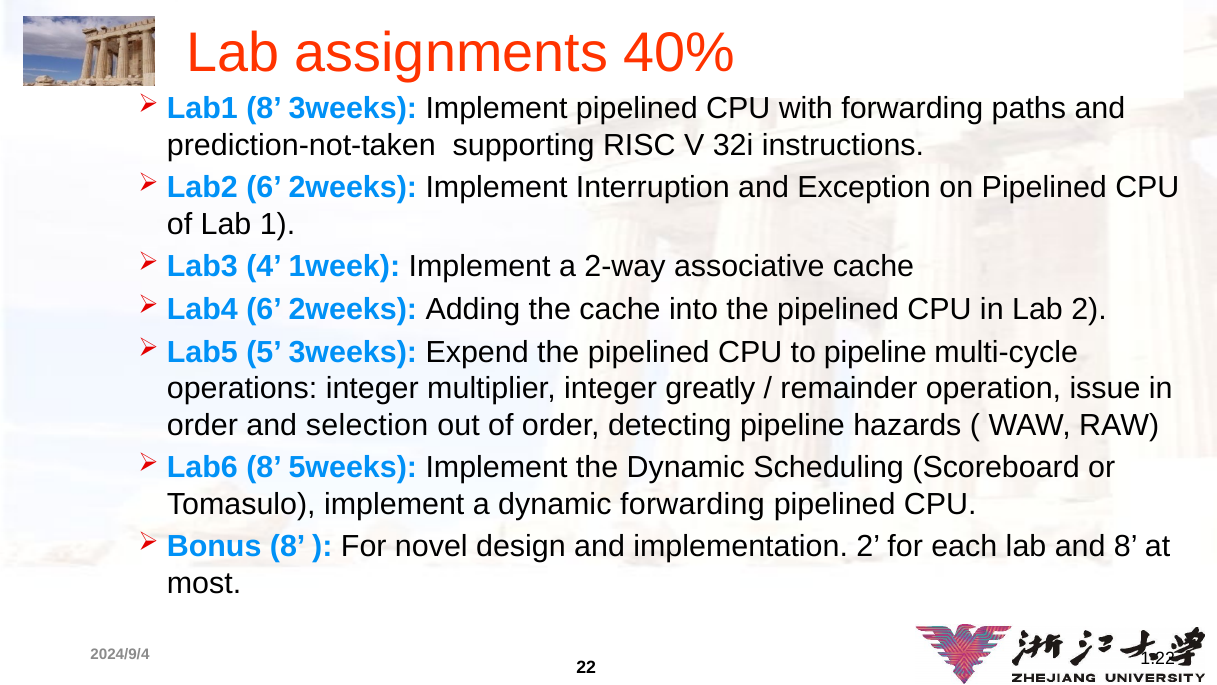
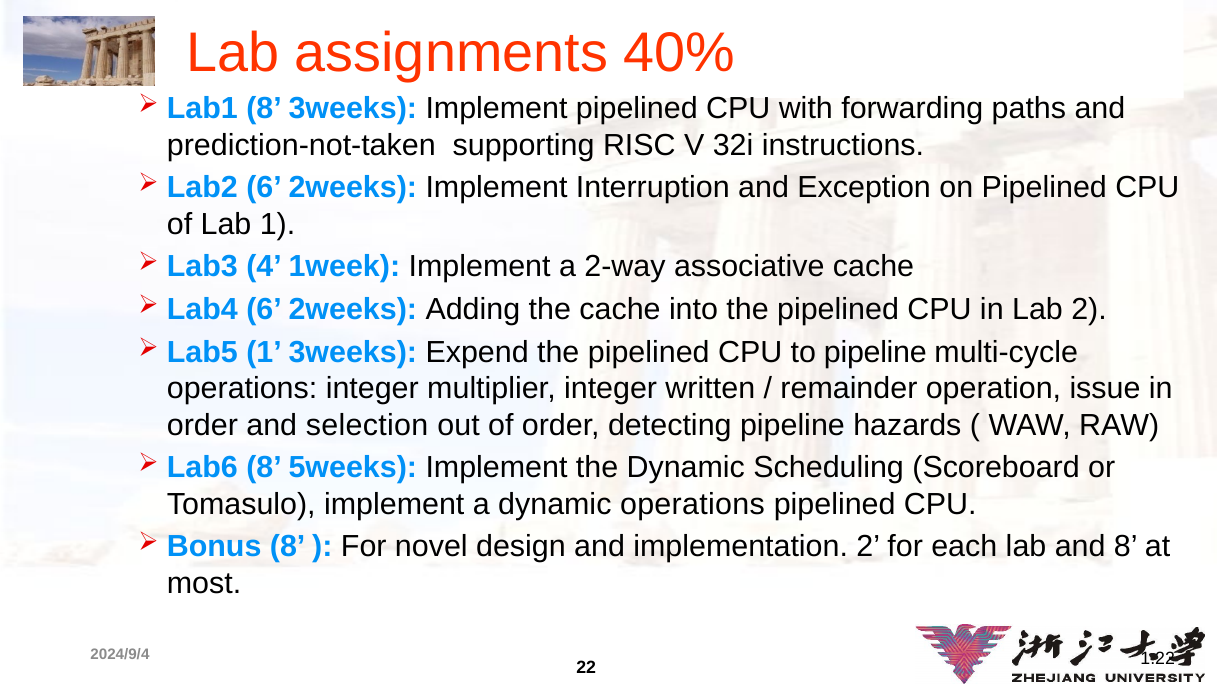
Lab5 5: 5 -> 1 (264, 352)
greatly: greatly -> written (710, 388)
dynamic forwarding: forwarding -> operations (692, 504)
